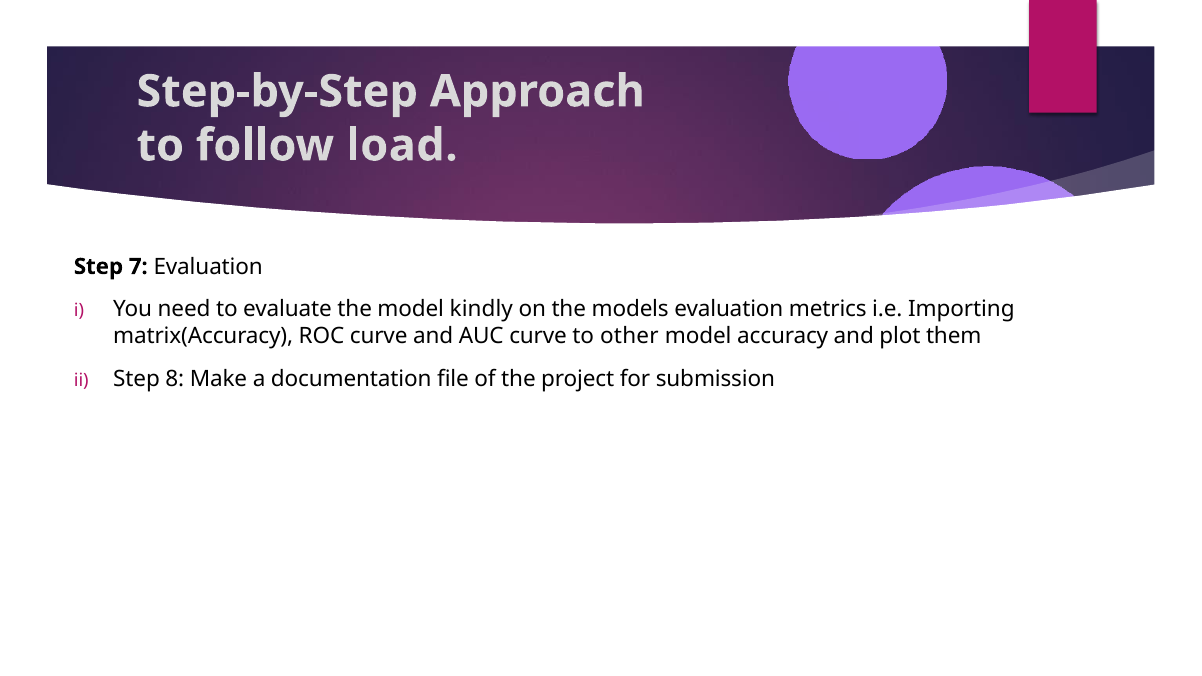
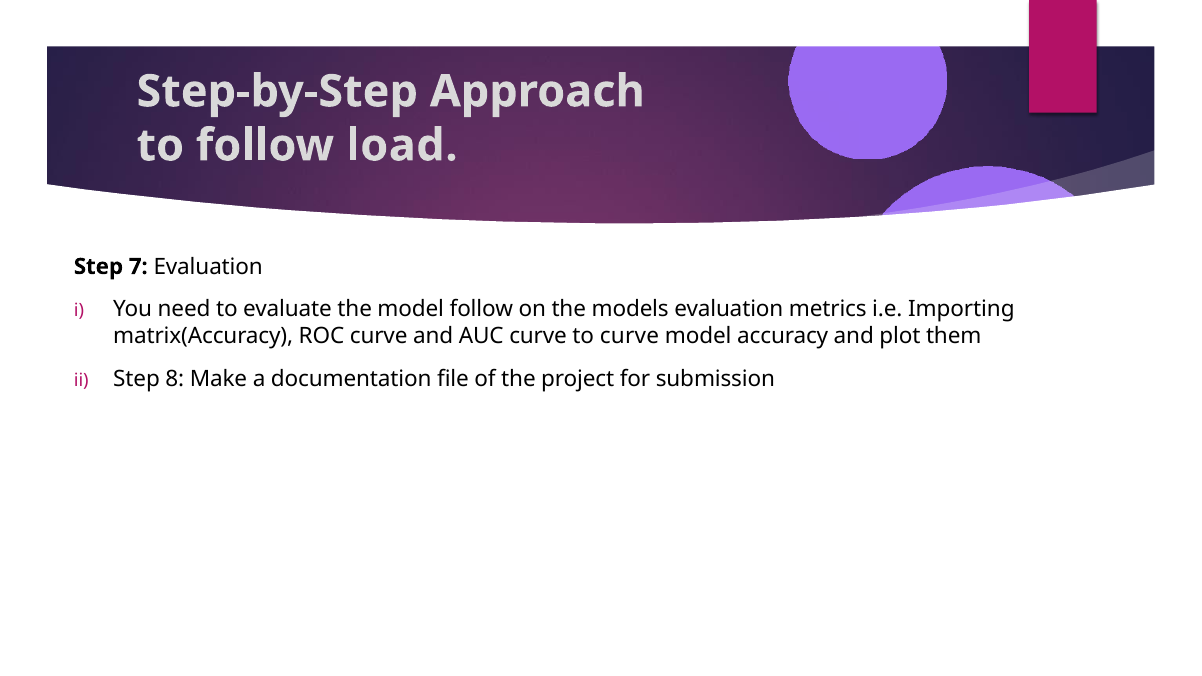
model kindly: kindly -> follow (481, 309)
to other: other -> curve (629, 336)
